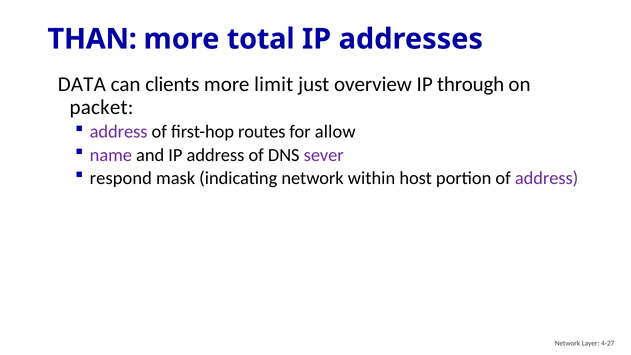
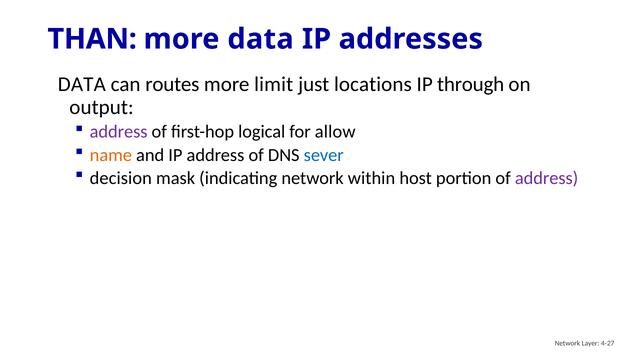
more total: total -> data (261, 39)
clients: clients -> routes (172, 84)
overview: overview -> locations (373, 84)
packet: packet -> output (102, 107)
routes: routes -> logical (262, 132)
name colour: purple -> orange (111, 155)
sever colour: purple -> blue (324, 155)
respond: respond -> decision (121, 178)
